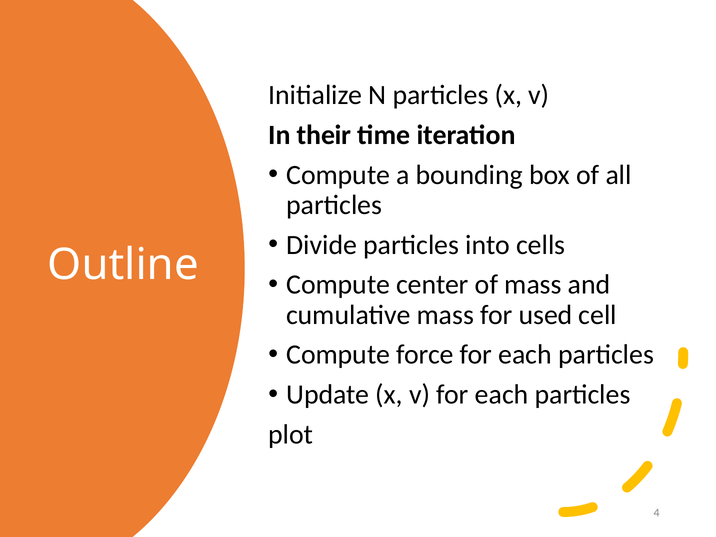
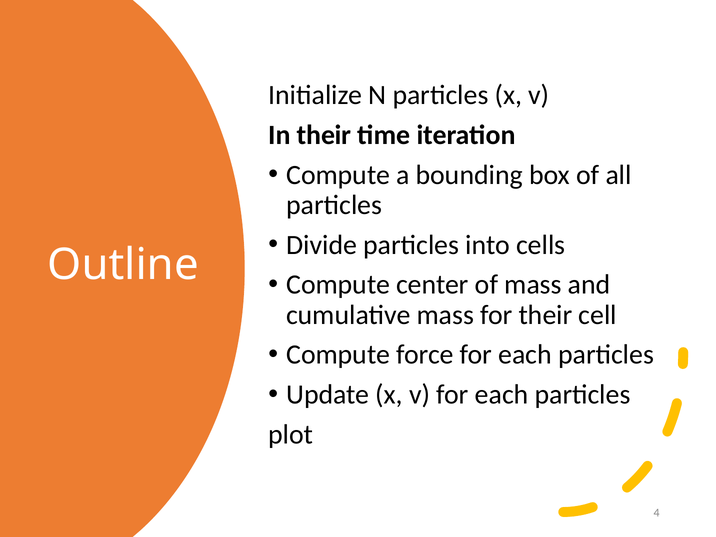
for used: used -> their (546, 315)
